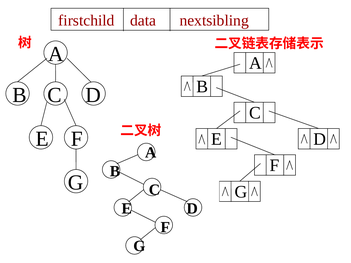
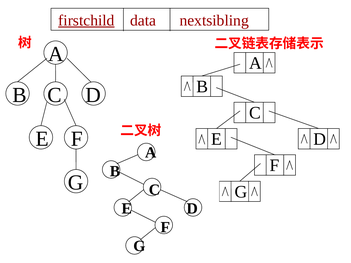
firstchild underline: none -> present (86, 20)
